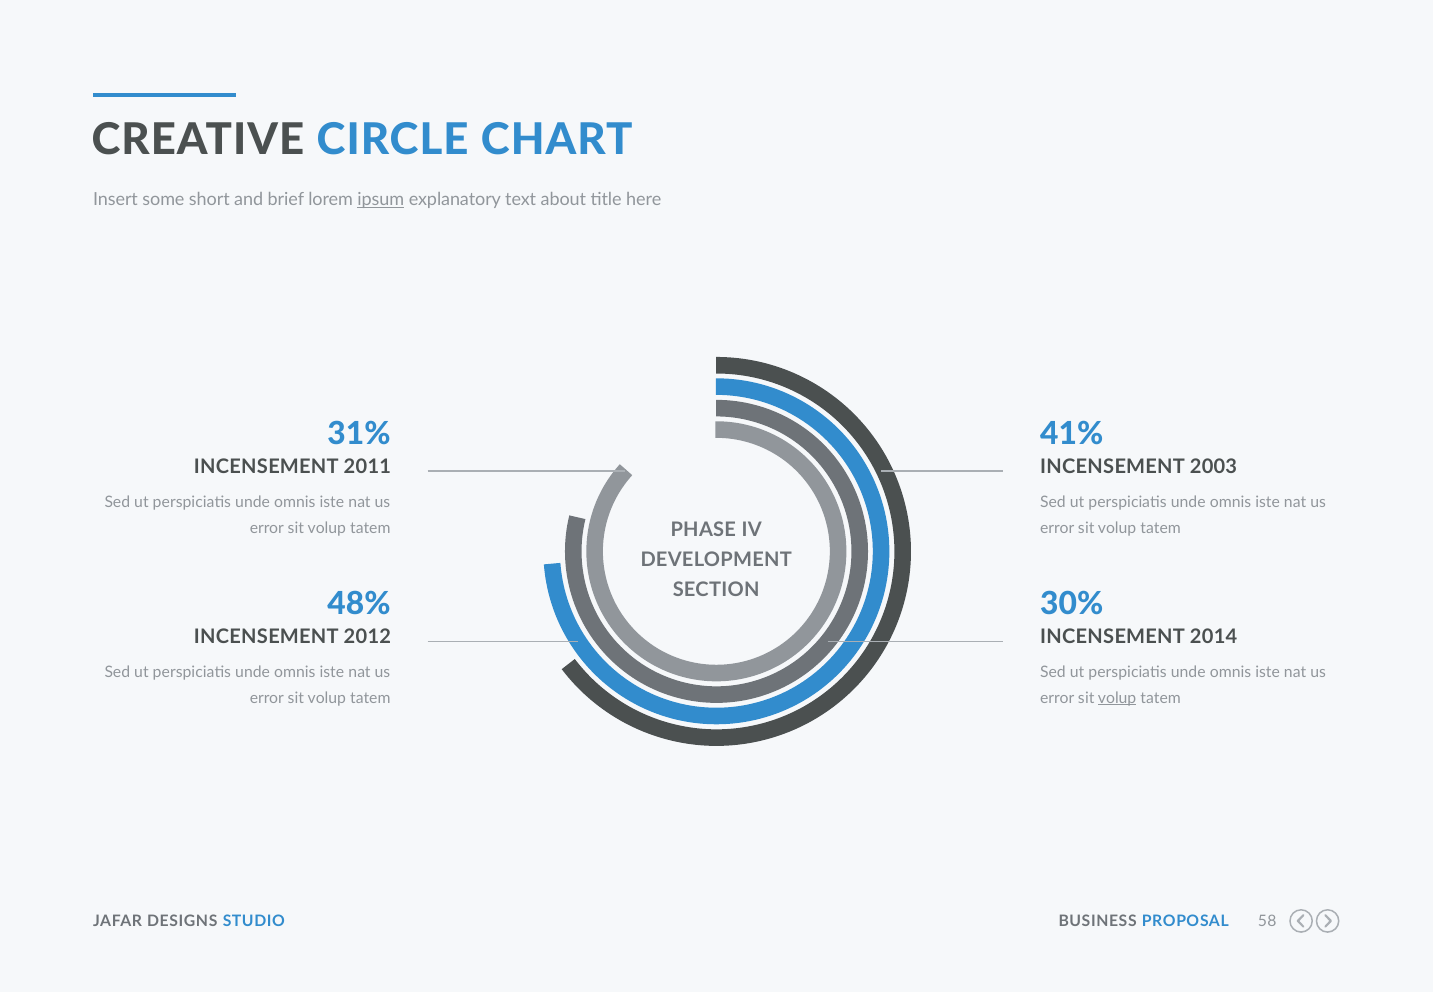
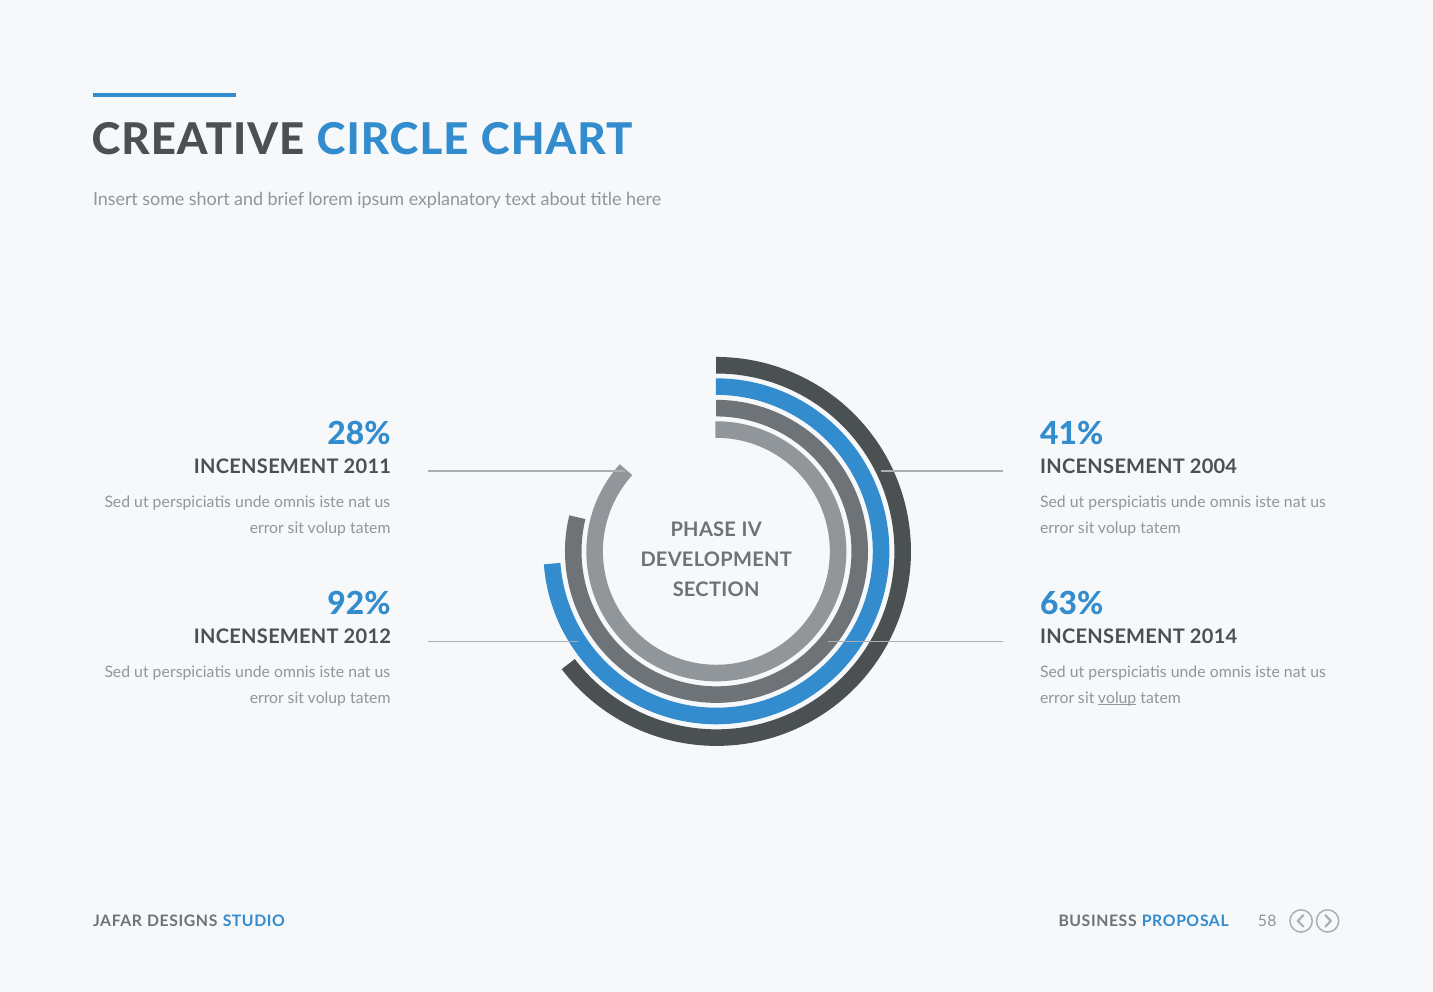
ipsum underline: present -> none (381, 199)
31%: 31% -> 28% (359, 434)
2003: 2003 -> 2004 (1214, 467)
48%: 48% -> 92% (359, 604)
30%: 30% -> 63% (1072, 604)
